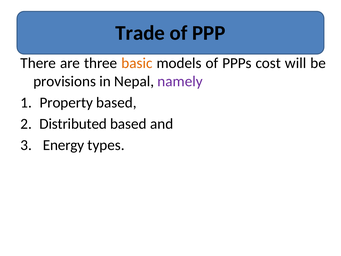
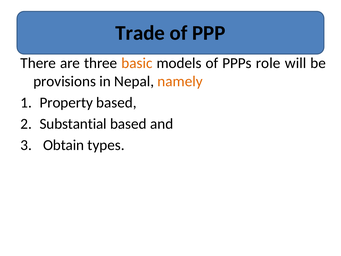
cost: cost -> role (268, 63)
namely colour: purple -> orange (180, 81)
Distributed: Distributed -> Substantial (73, 124)
Energy: Energy -> Obtain (64, 145)
